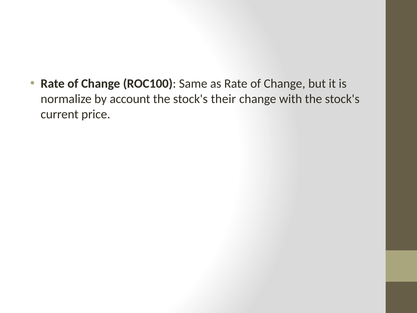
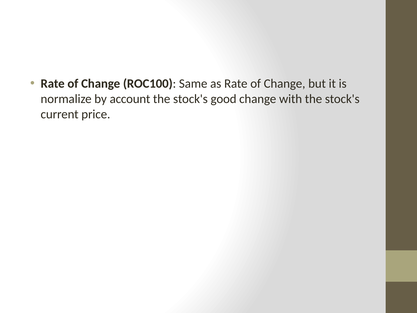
their: their -> good (224, 99)
